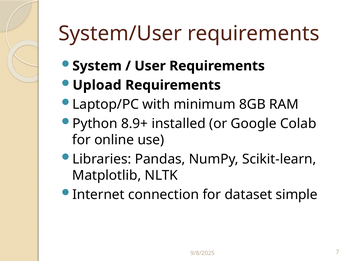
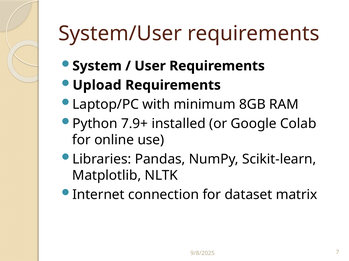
8.9+: 8.9+ -> 7.9+ (135, 124)
simple: simple -> matrix (297, 195)
